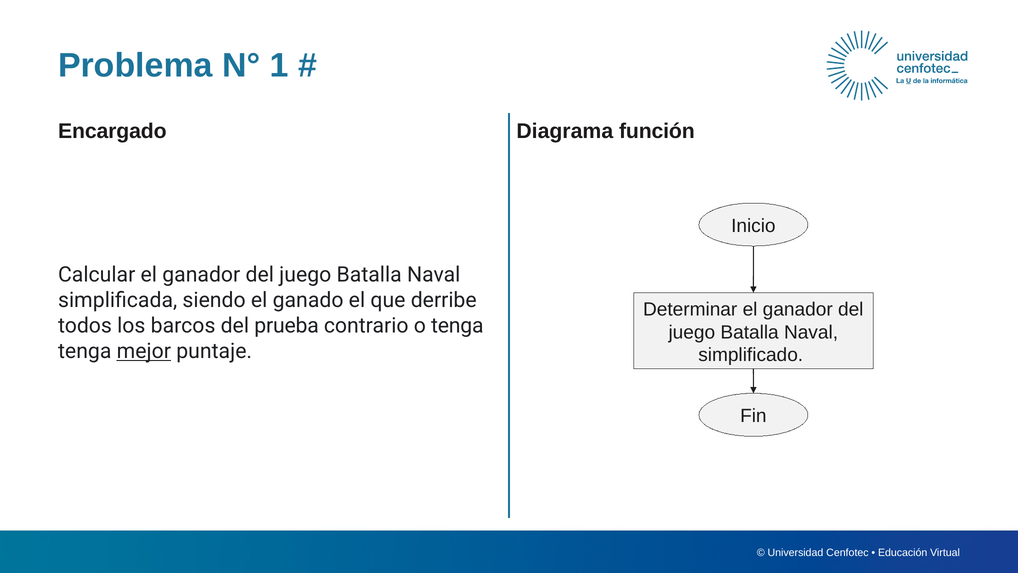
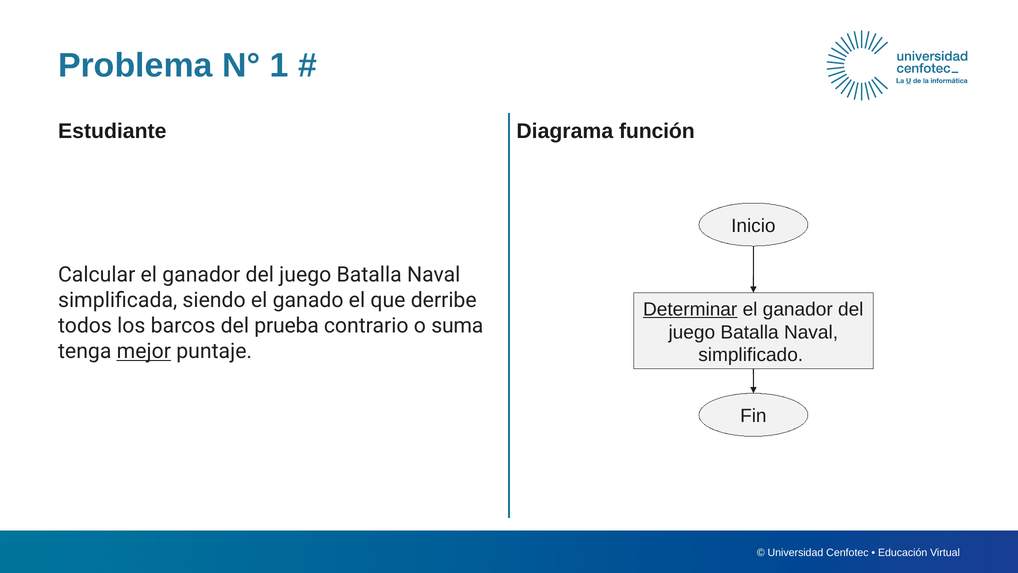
Encargado: Encargado -> Estudiante (112, 131)
Determinar underline: none -> present (690, 309)
o tenga: tenga -> suma (457, 326)
